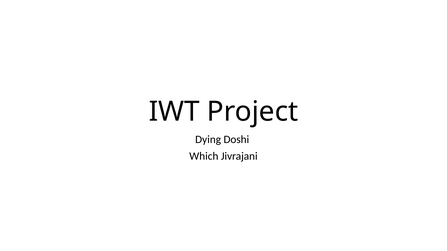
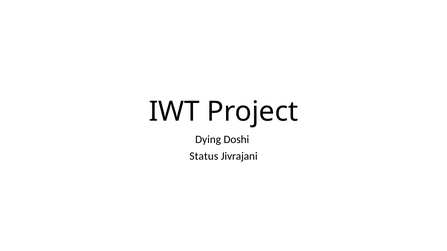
Which: Which -> Status (204, 156)
